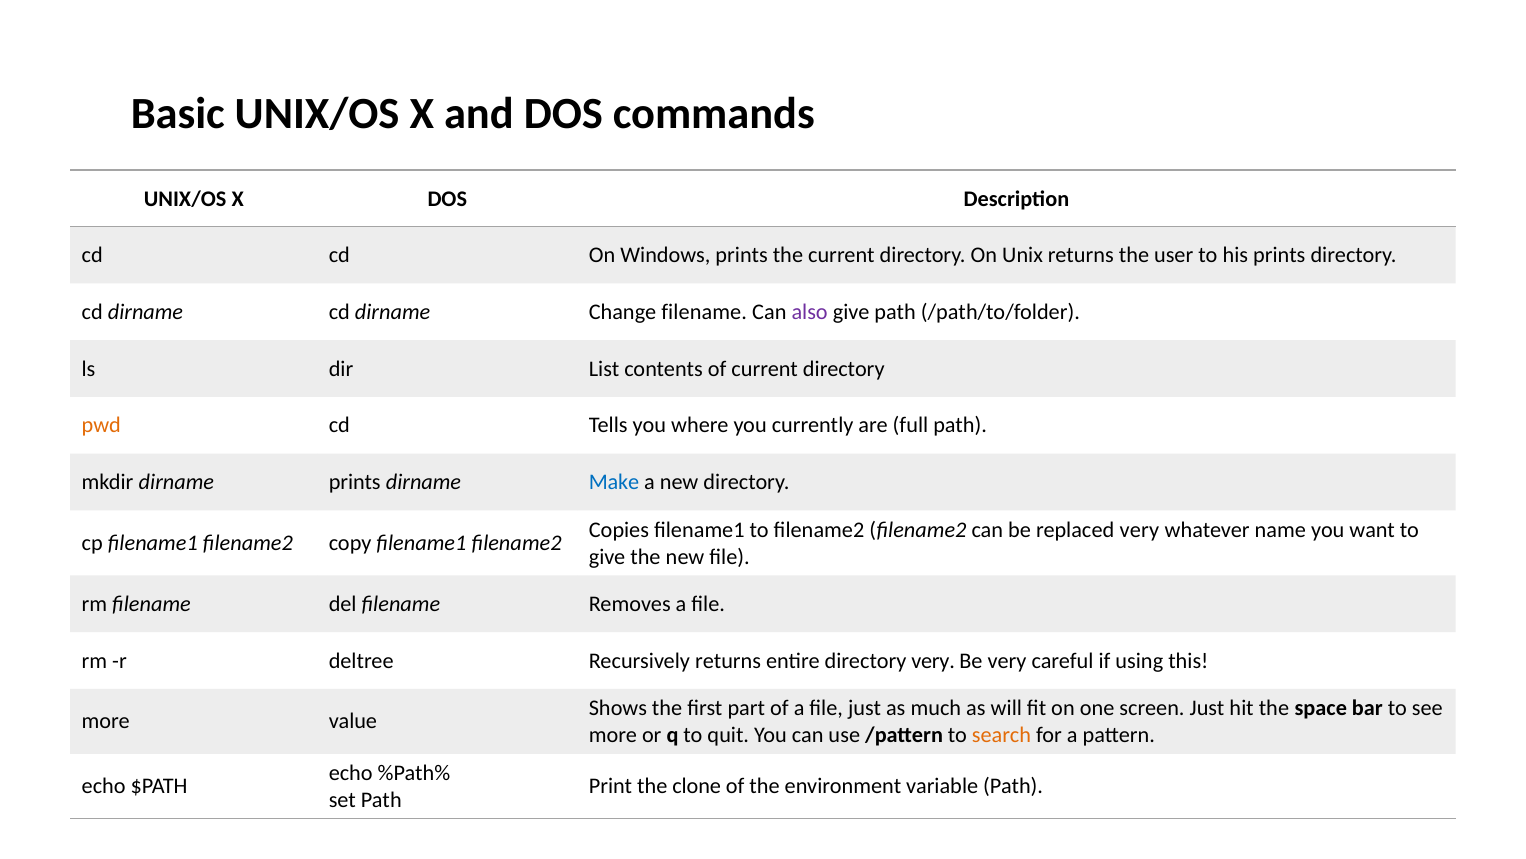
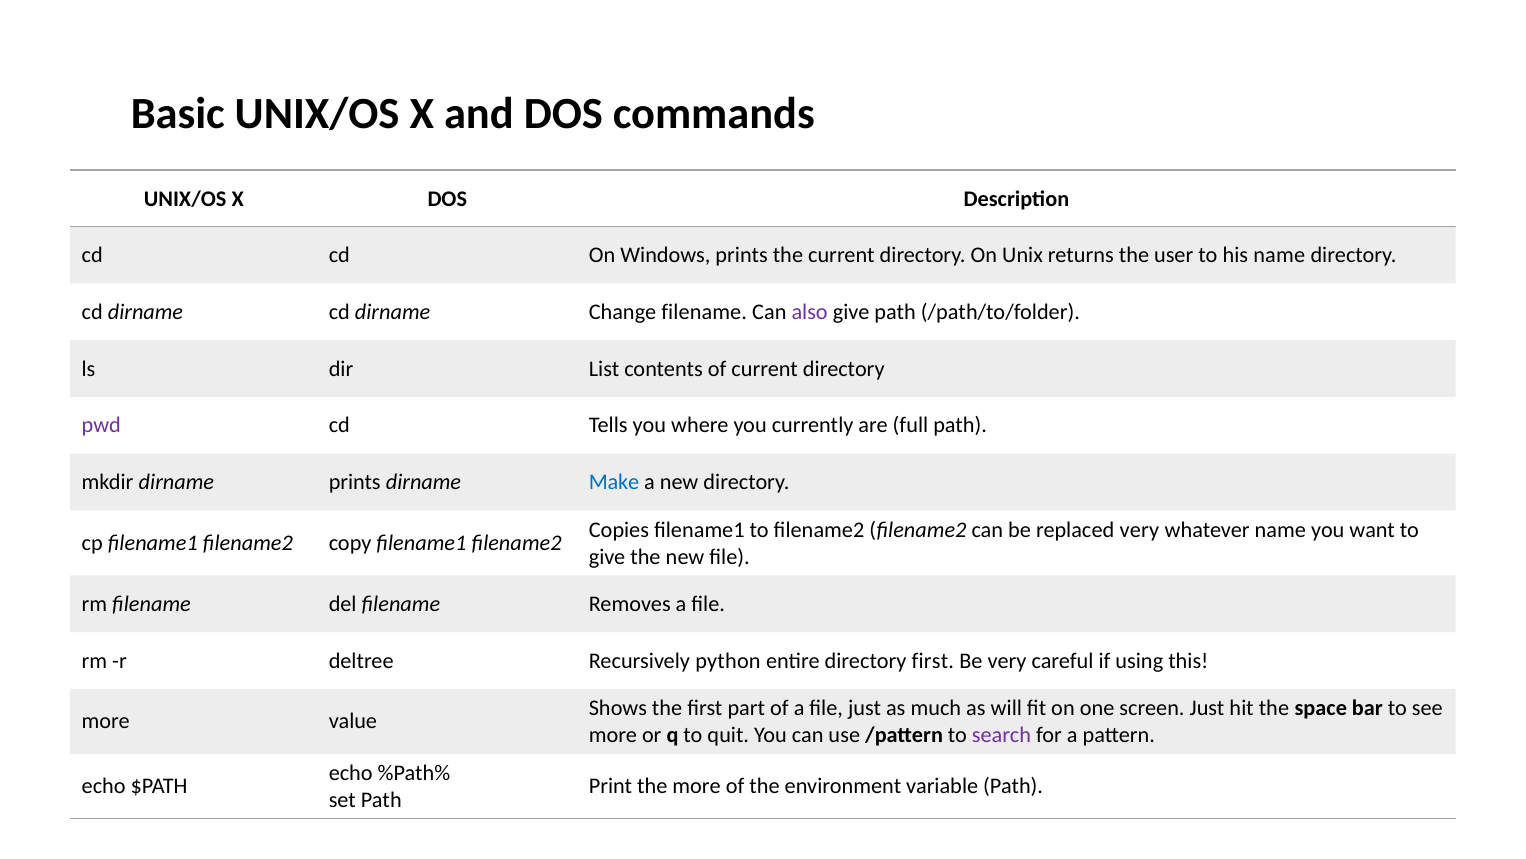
his prints: prints -> name (1279, 255)
pwd colour: orange -> purple (101, 425)
Recursively returns: returns -> python (728, 660)
directory very: very -> first (933, 660)
search colour: orange -> purple (1001, 735)
the clone: clone -> more (697, 786)
